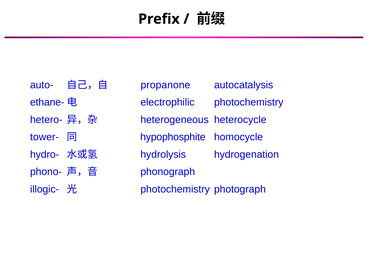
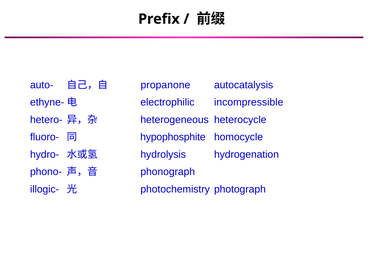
ethane-: ethane- -> ethyne- (47, 102)
electrophilic photochemistry: photochemistry -> incompressible (249, 102)
tower-: tower- -> fluoro- (45, 137)
